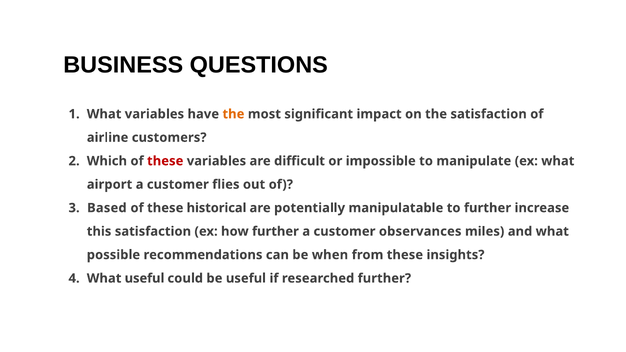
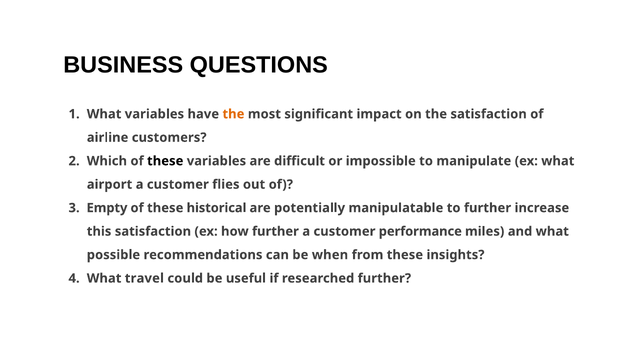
these colour: red -> black (165, 161)
Based: Based -> Empty (107, 208)
observances: observances -> performance (420, 231)
What useful: useful -> travel (144, 278)
